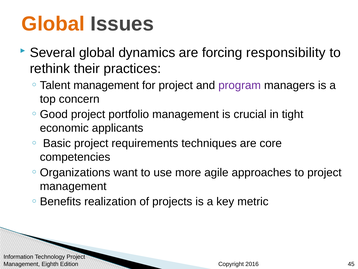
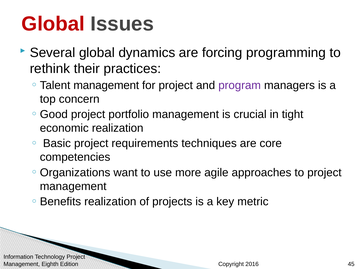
Global colour: orange -> red (53, 24)
responsibility: responsibility -> programming (286, 53)
economic applicants: applicants -> realization (118, 128)
